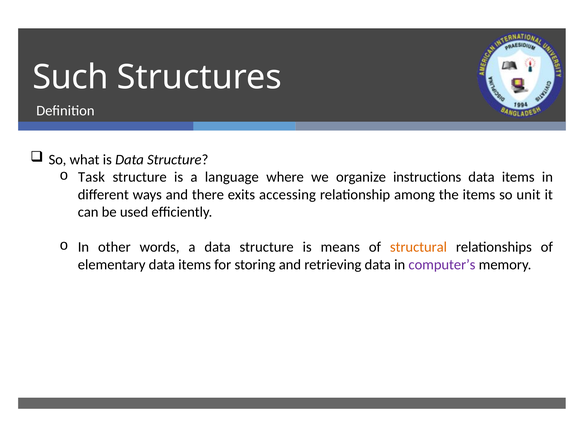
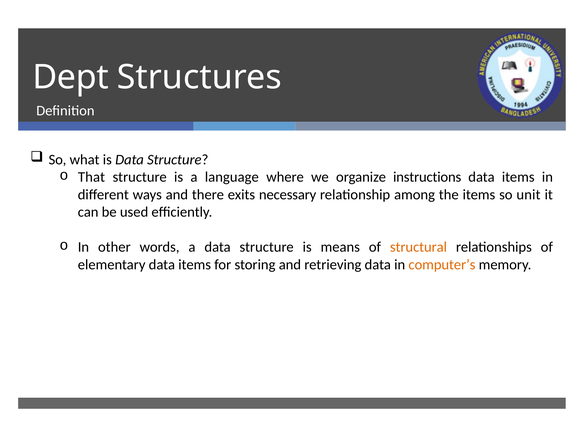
Such: Such -> Dept (71, 77)
Task: Task -> That (91, 177)
accessing: accessing -> necessary (288, 195)
computer’s colour: purple -> orange (442, 265)
